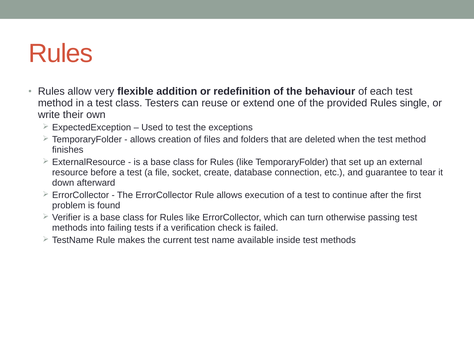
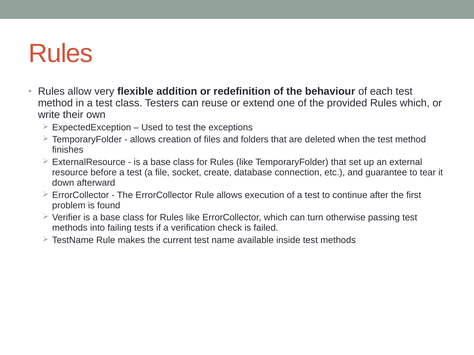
Rules single: single -> which (415, 103)
